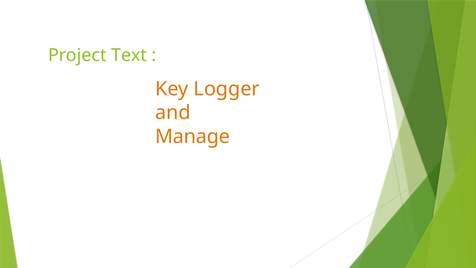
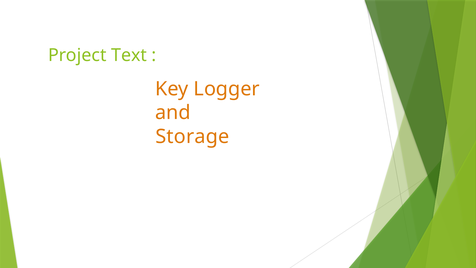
Manage: Manage -> Storage (192, 136)
